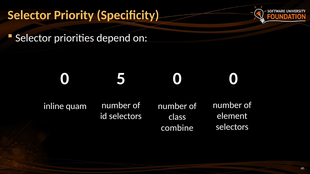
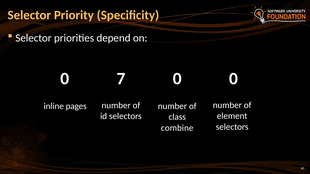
5: 5 -> 7 (121, 79)
quam: quam -> pages (76, 106)
